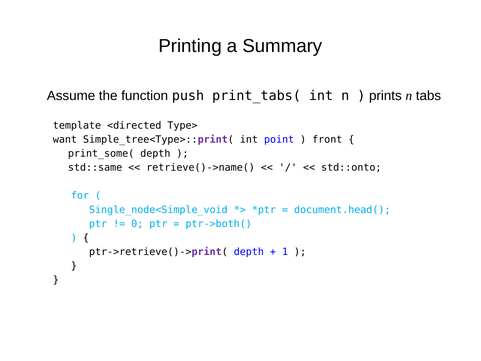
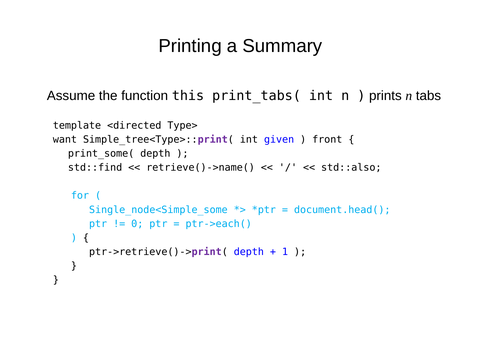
push: push -> this (188, 96)
point: point -> given (279, 139)
std::same: std::same -> std::find (95, 167)
std::onto: std::onto -> std::also (351, 167)
Single_node<Simple_void: Single_node<Simple_void -> Single_node<Simple_some (158, 210)
ptr->both(: ptr->both( -> ptr->each( (219, 224)
